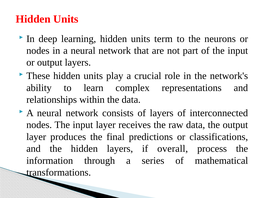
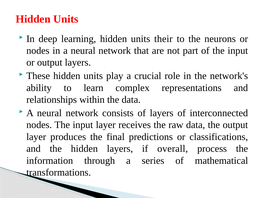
term: term -> their (163, 39)
